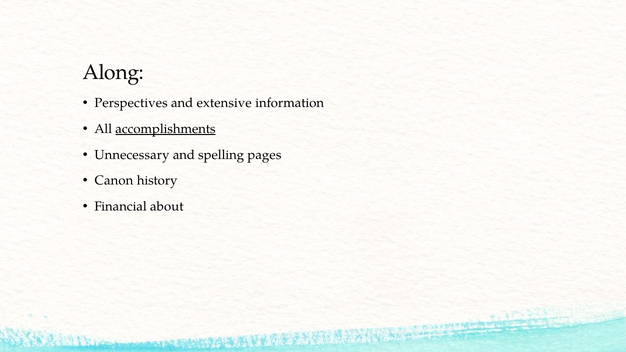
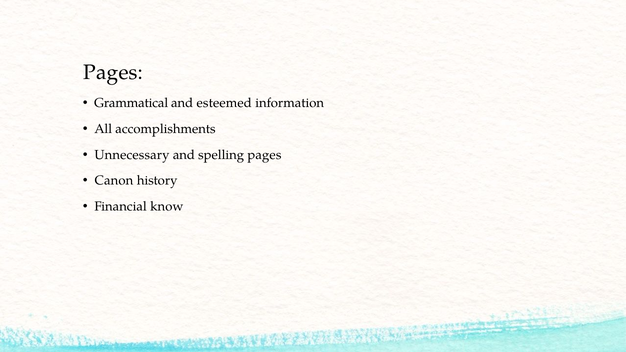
Along: Along -> Pages (113, 72)
Perspectives: Perspectives -> Grammatical (131, 103)
extensive: extensive -> esteemed (224, 103)
accomplishments underline: present -> none (166, 129)
about: about -> know (167, 207)
